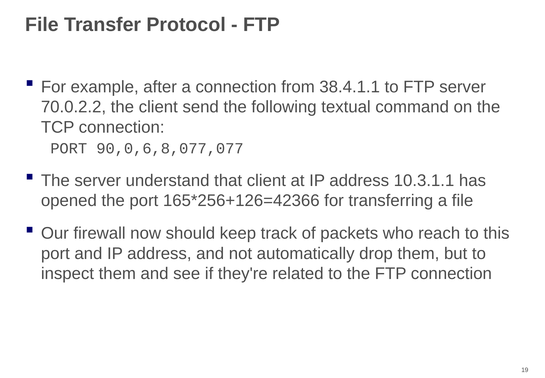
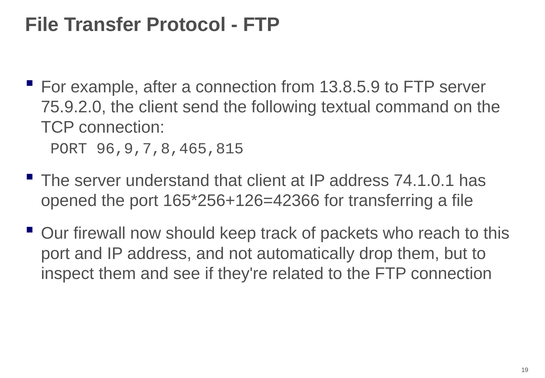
38.4.1.1: 38.4.1.1 -> 13.8.5.9 (350, 87)
70.0.2.2: 70.0.2.2 -> 75.9.2.0 (74, 107)
90,0,6,8,077,077: 90,0,6,8,077,077 -> 96,9,7,8,465,815 (170, 148)
10.3.1.1: 10.3.1.1 -> 74.1.0.1 (424, 180)
